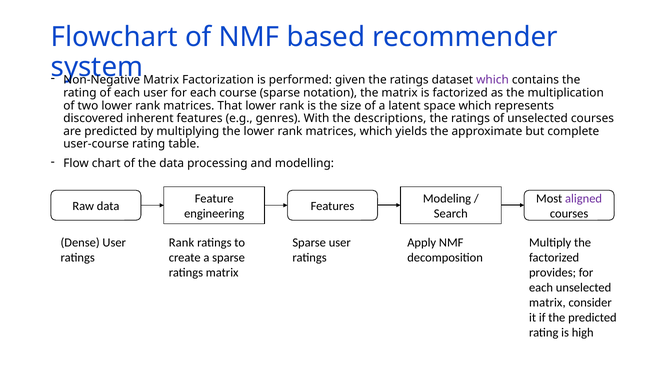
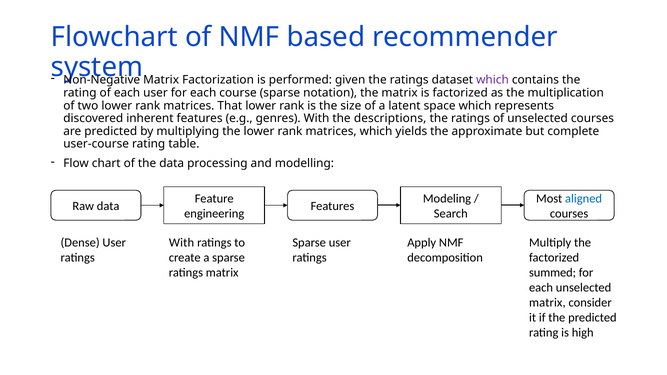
aligned colour: purple -> blue (584, 199)
Rank: Rank -> With (182, 243)
provides: provides -> summed (553, 273)
